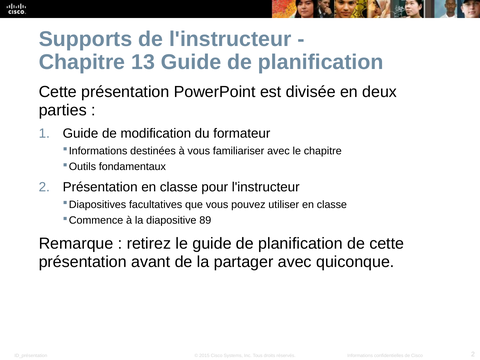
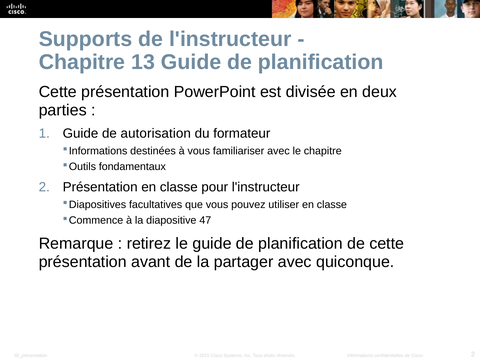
modification: modification -> autorisation (156, 134)
89: 89 -> 47 (205, 220)
